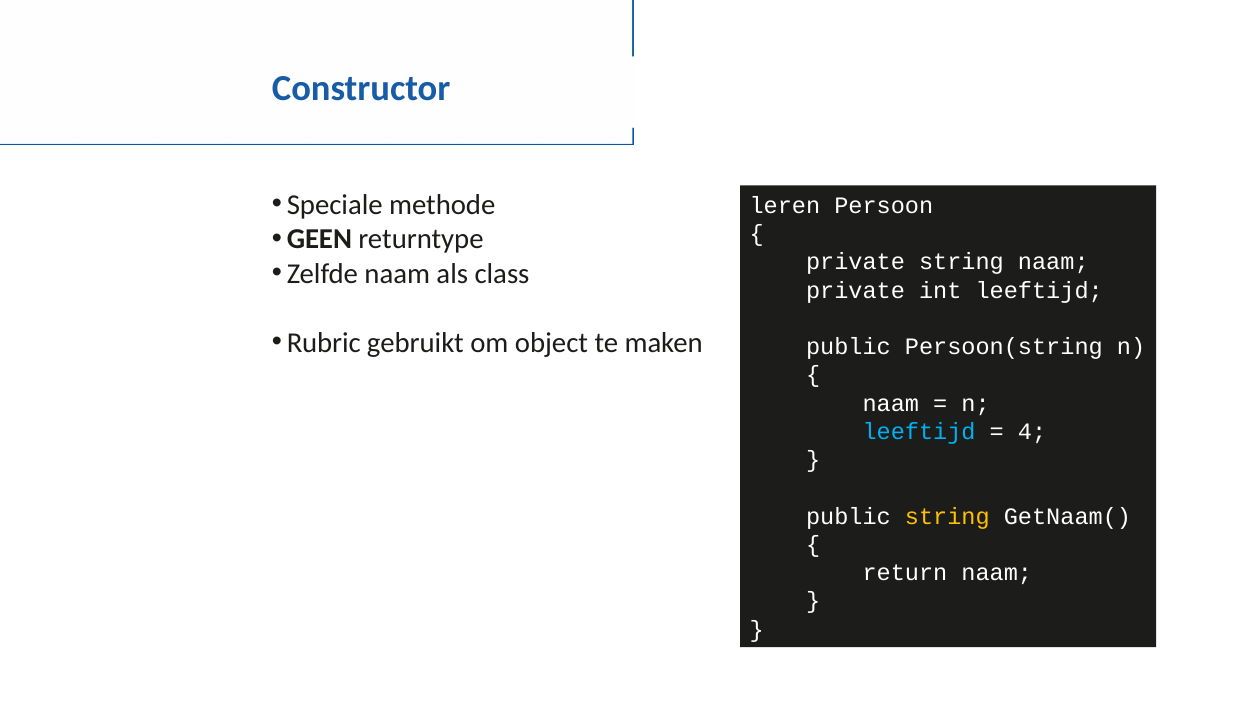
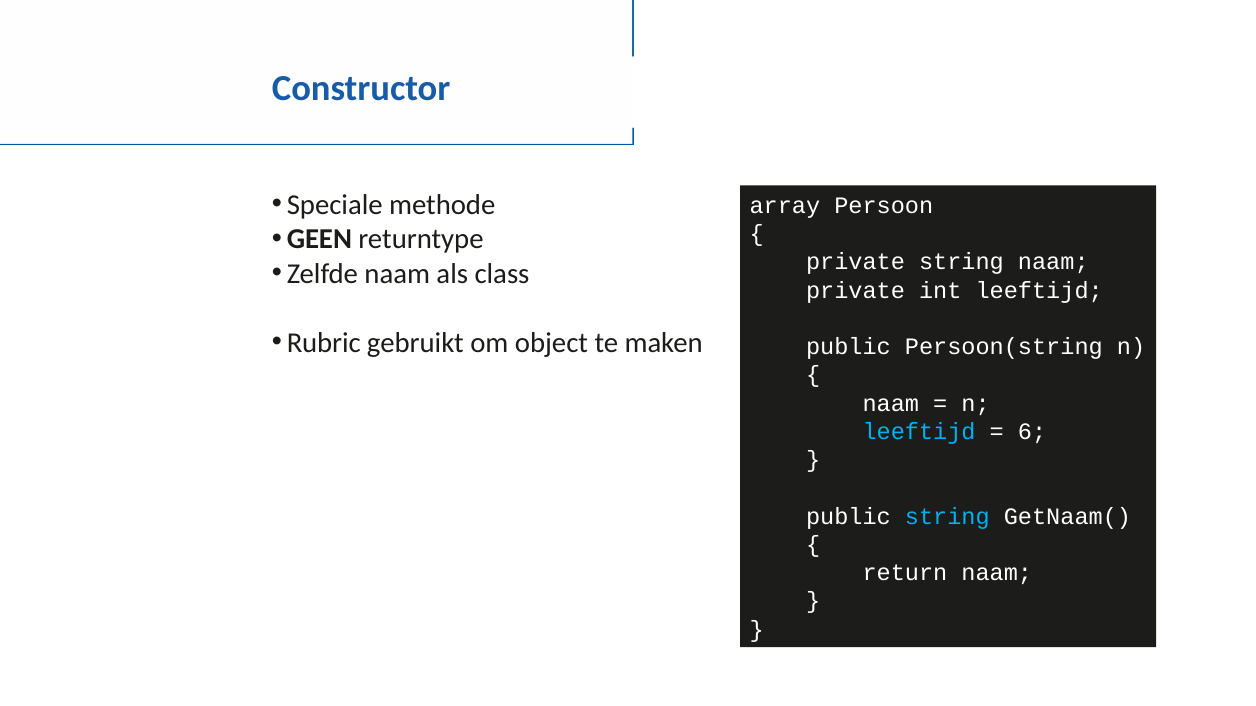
leren: leren -> array (785, 206)
4: 4 -> 6 (1032, 432)
string colour: yellow -> light blue (947, 517)
